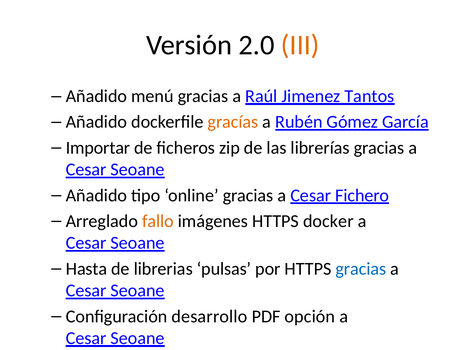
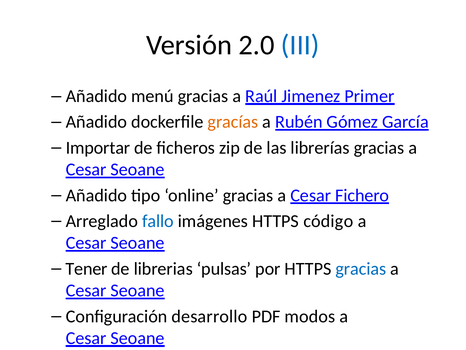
III colour: orange -> blue (300, 45)
Tantos: Tantos -> Primer (369, 96)
fallo colour: orange -> blue (158, 221)
docker: docker -> código (328, 221)
Hasta: Hasta -> Tener (87, 268)
opción: opción -> modos (310, 316)
